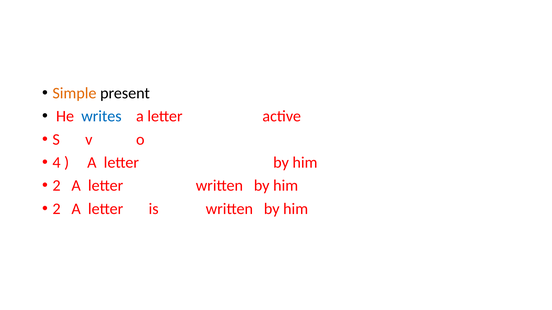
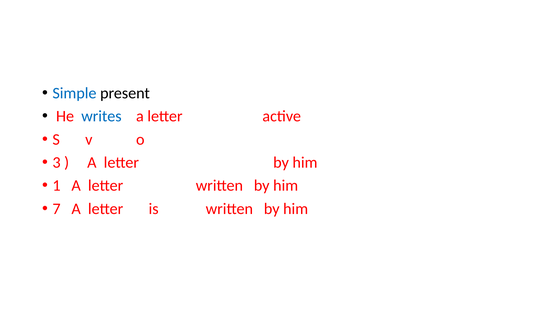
Simple colour: orange -> blue (74, 93)
4: 4 -> 3 (57, 163)
2: 2 -> 1 (57, 186)
2: 2 -> 7 (57, 209)
